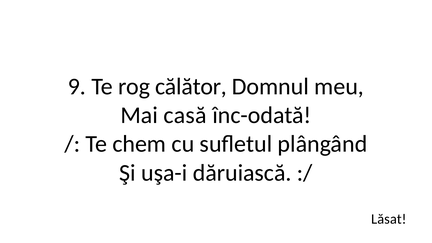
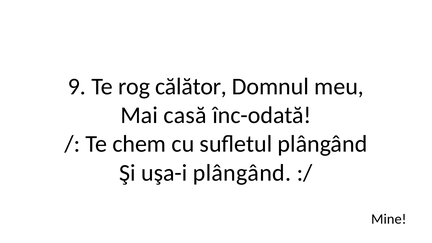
uşa-i dăruiască: dăruiască -> plângând (242, 173)
Lăsat: Lăsat -> Mine (389, 219)
